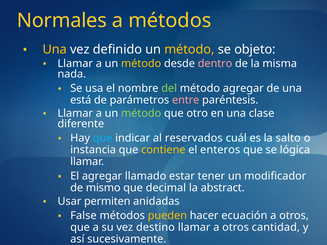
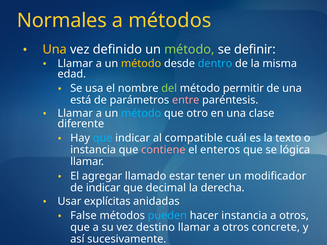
método colour: yellow -> light green (189, 49)
objeto: objeto -> definir (255, 49)
dentro colour: pink -> light blue (215, 64)
nada: nada -> edad (72, 74)
método agregar: agregar -> permitir (243, 88)
método colour: light green -> light blue (141, 114)
reservados: reservados -> compatible (194, 138)
salto: salto -> texto (288, 138)
contiene colour: yellow -> pink (163, 150)
de mismo: mismo -> indicar (103, 188)
abstract: abstract -> derecha (223, 188)
permiten: permiten -> explícitas (107, 201)
pueden colour: yellow -> light blue (167, 216)
hacer ecuación: ecuación -> instancia (244, 216)
cantidad: cantidad -> concrete (276, 227)
